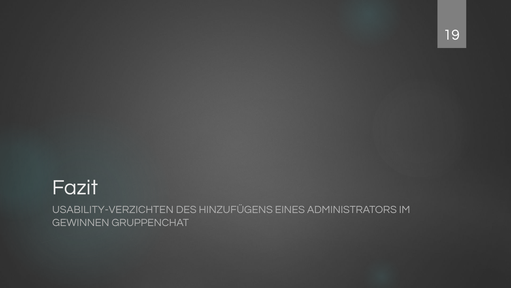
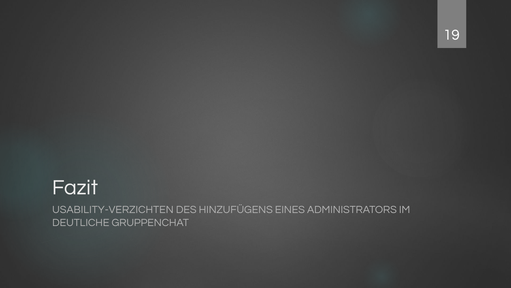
GEWINNEN: GEWINNEN -> DEUTLICHE (81, 222)
